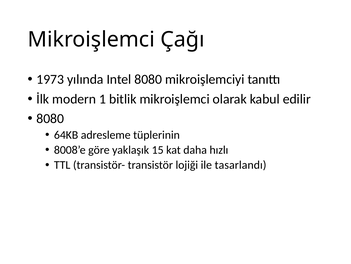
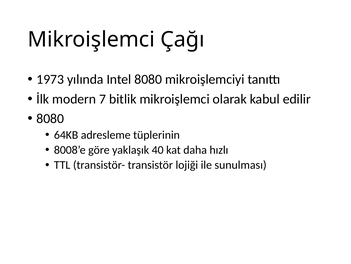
1: 1 -> 7 (103, 99)
15: 15 -> 40 (158, 150)
tasarlandı: tasarlandı -> sunulması (241, 165)
